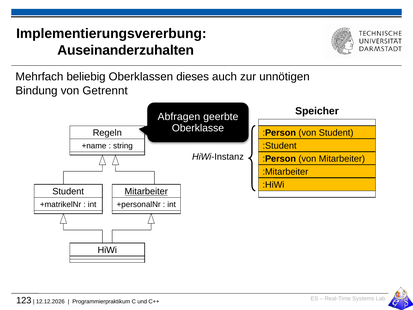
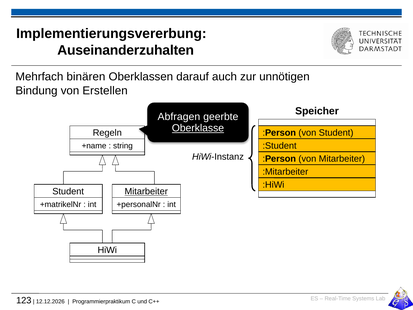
beliebig: beliebig -> binären (86, 77)
dieses: dieses -> darauf (193, 77)
Getrennt: Getrennt -> Erstellen (105, 91)
Oberklasse underline: none -> present (198, 128)
